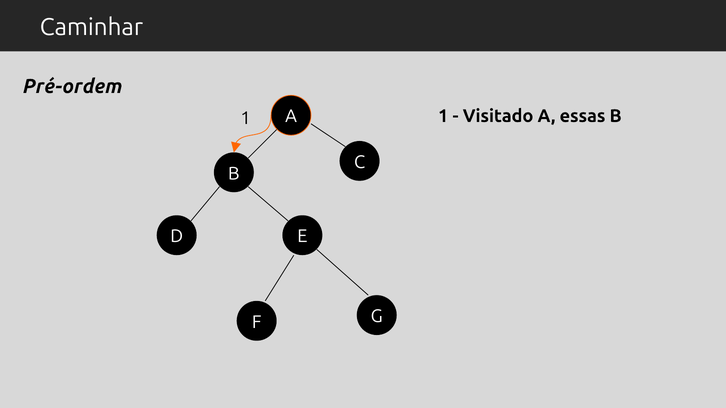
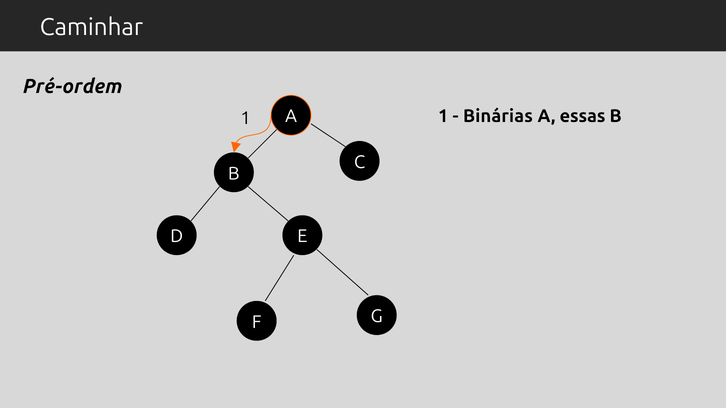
Visitado: Visitado -> Binárias (498, 116)
